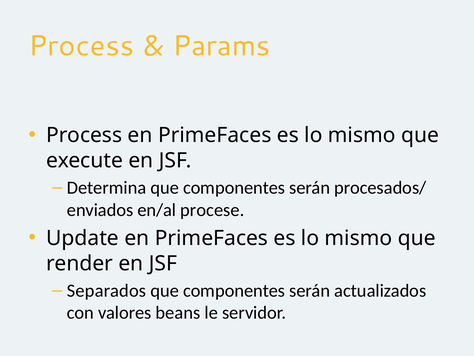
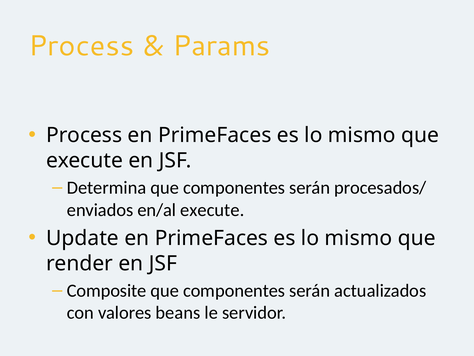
en/al procese: procese -> execute (212, 210)
Separados: Separados -> Composite (107, 290)
